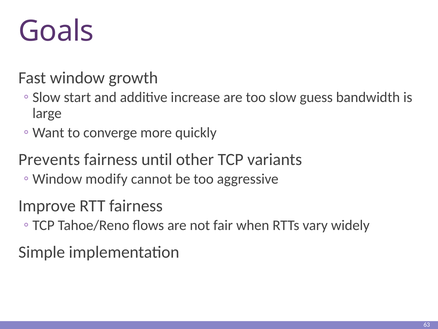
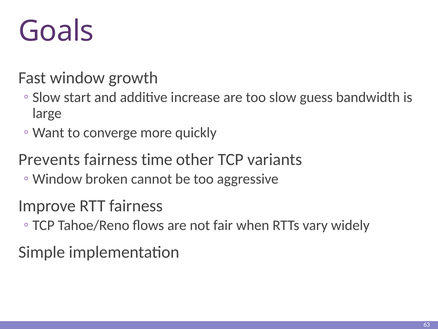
until: until -> time (157, 159)
modify: modify -> broken (107, 179)
